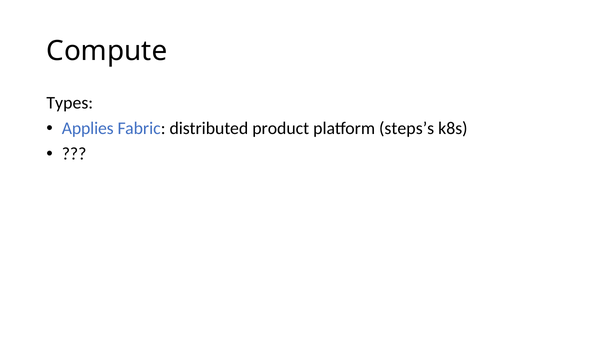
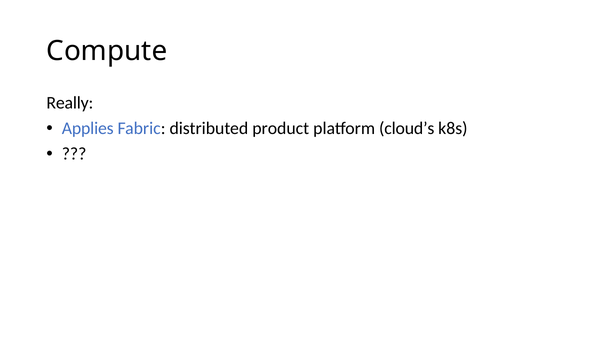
Types: Types -> Really (70, 103)
steps’s: steps’s -> cloud’s (407, 128)
